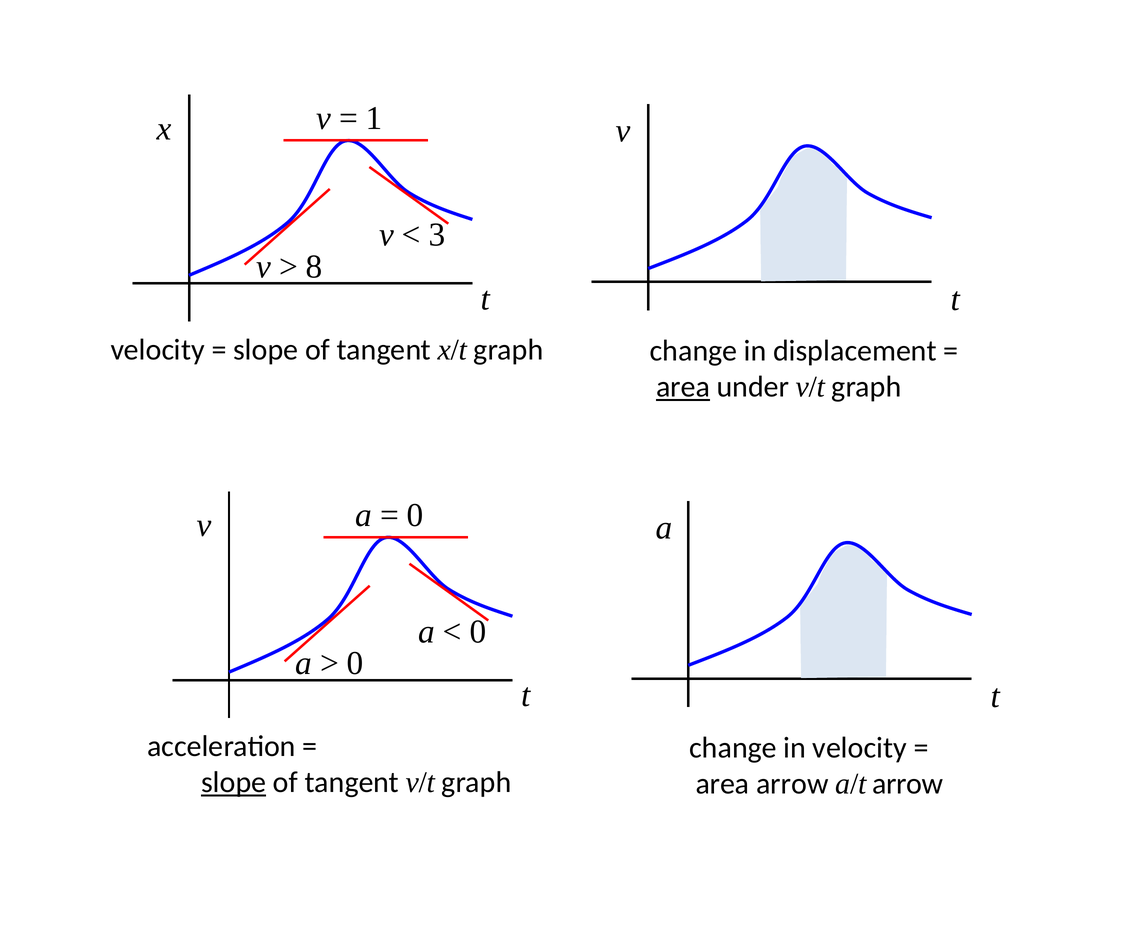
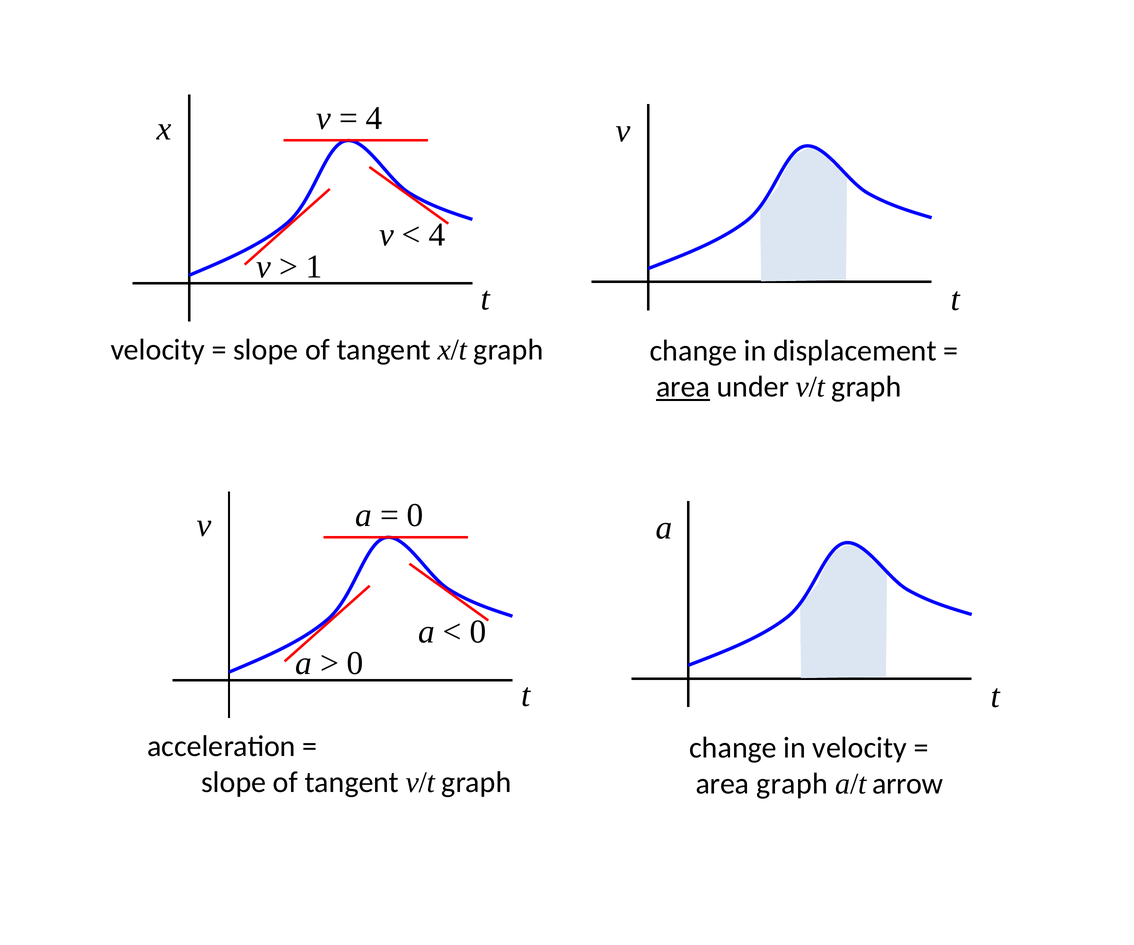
1: 1 -> 4 (374, 118)
3: 3 -> 4 (437, 235)
8: 8 -> 1 (314, 267)
slope underline: present -> none (234, 782)
area arrow: arrow -> graph (792, 784)
